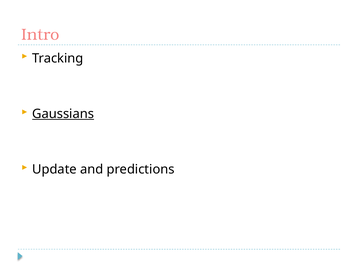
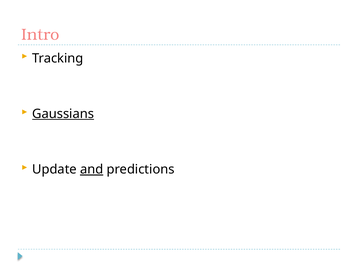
and underline: none -> present (92, 169)
